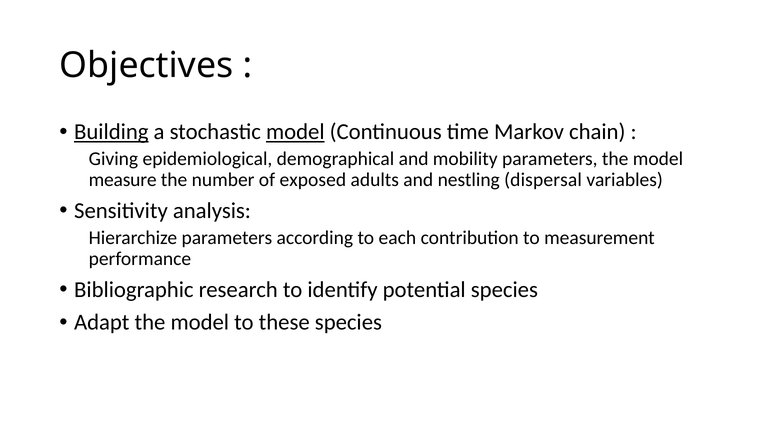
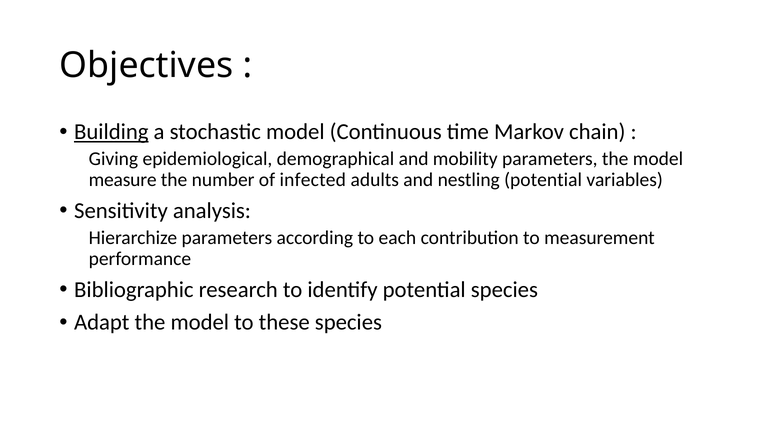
model underline: present -> none (295, 132)
exposed: exposed -> infected (313, 180)
nestling dispersal: dispersal -> potential (543, 180)
